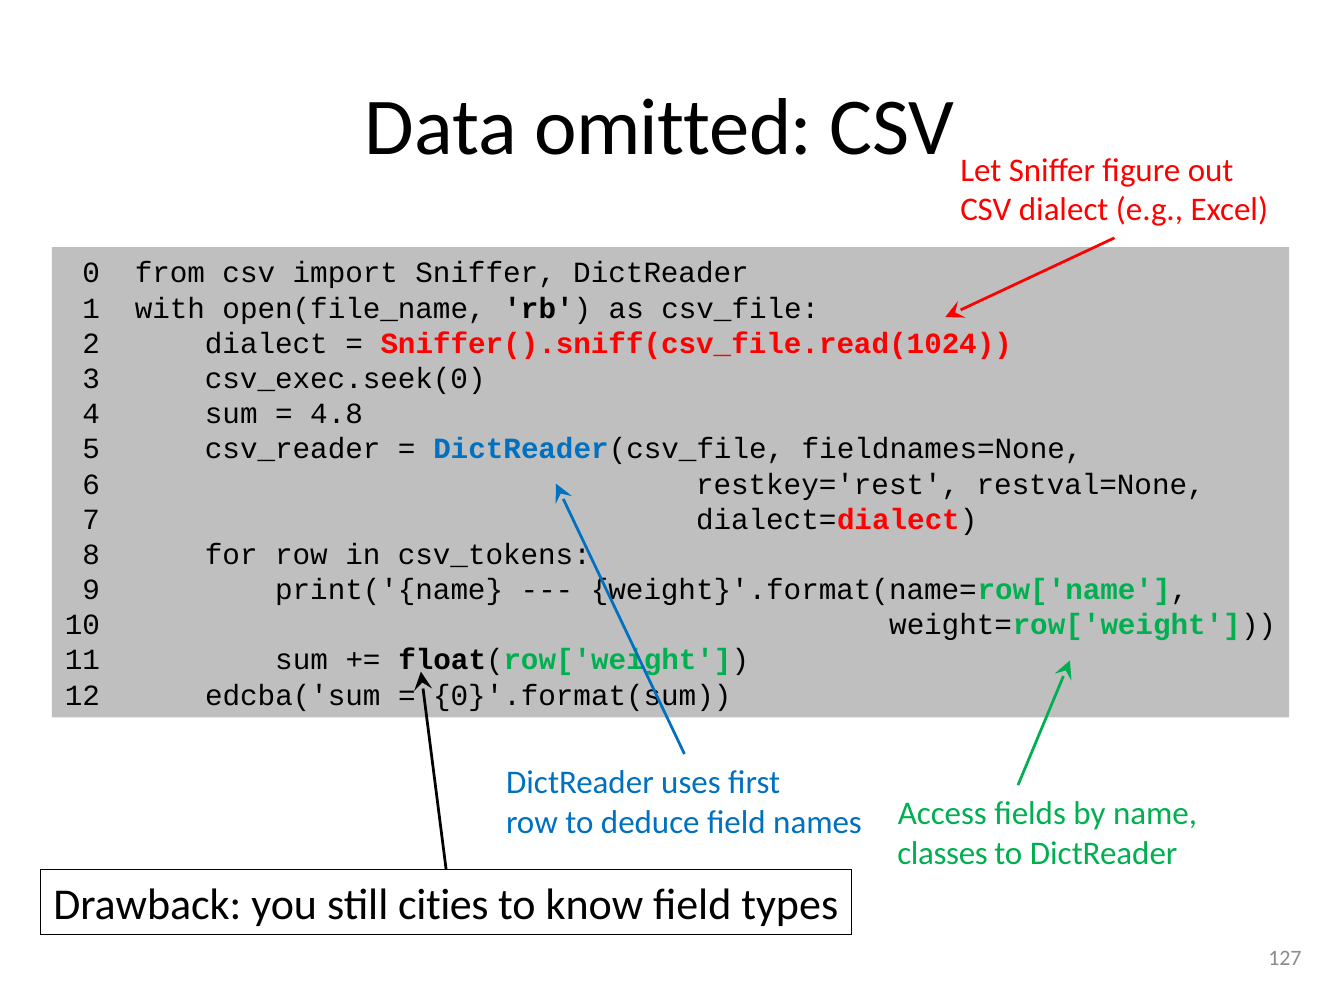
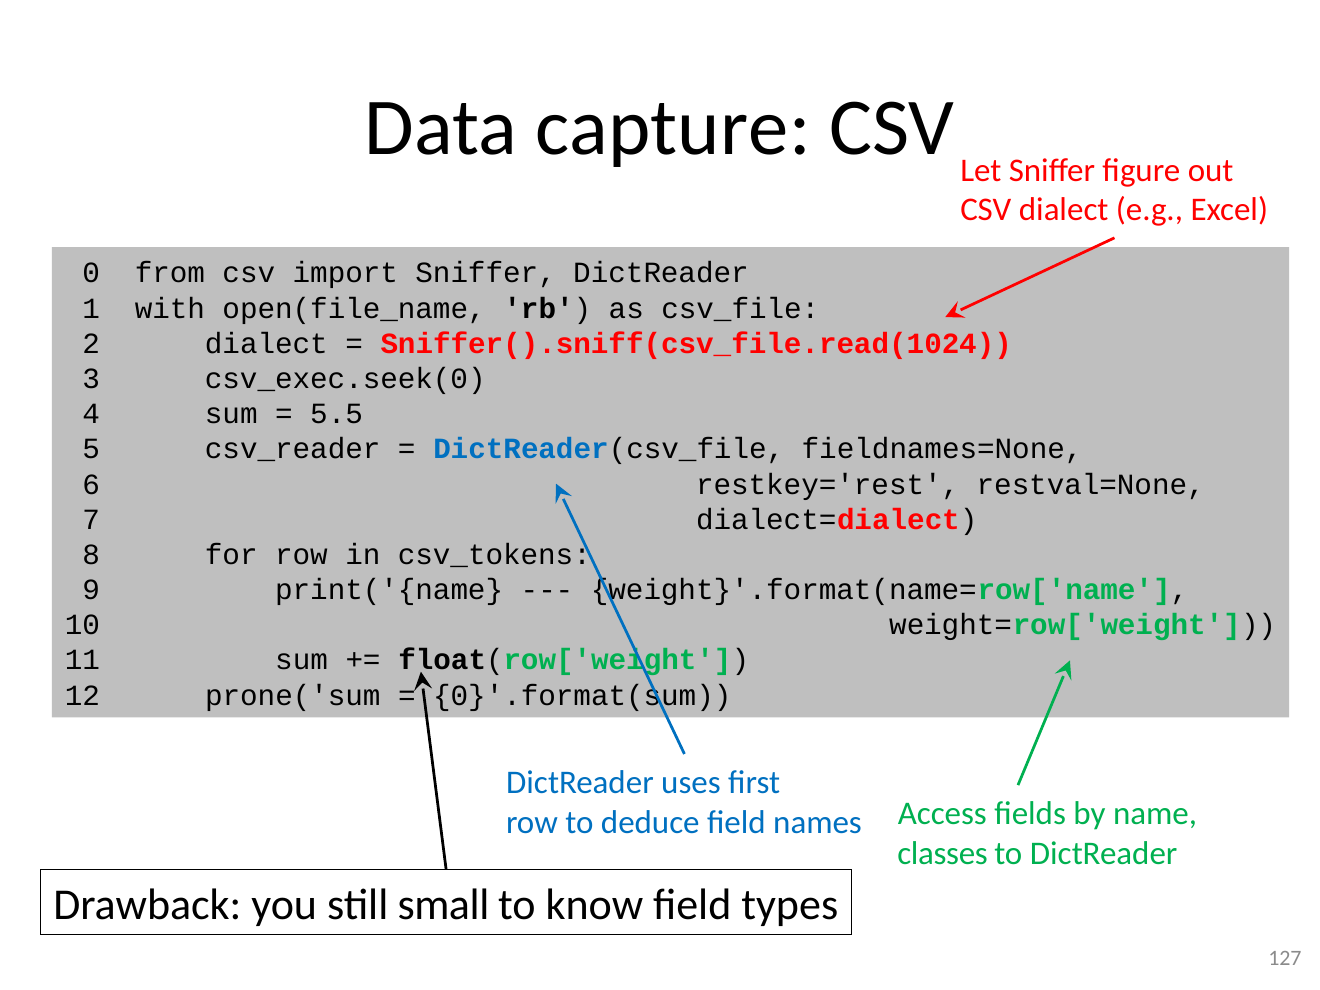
omitted: omitted -> capture (673, 128)
4.8: 4.8 -> 5.5 (337, 414)
edcba('sum: edcba('sum -> prone('sum (293, 695)
cities: cities -> small (443, 905)
